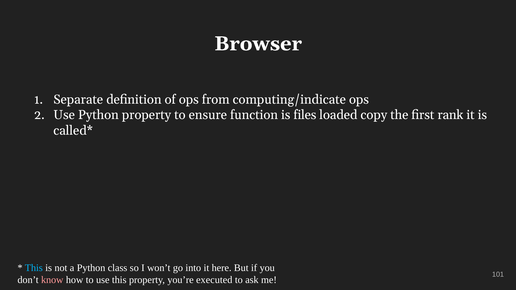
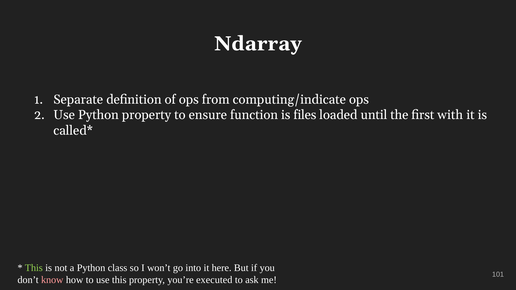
Browser: Browser -> Ndarray (258, 44)
copy: copy -> until (374, 115)
rank: rank -> with (450, 115)
This colour: light blue -> light green (34, 268)
